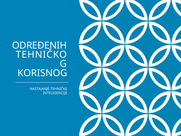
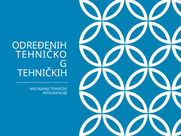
KORISNOG: KORISNOG -> TEHNIČKIH (42, 73)
